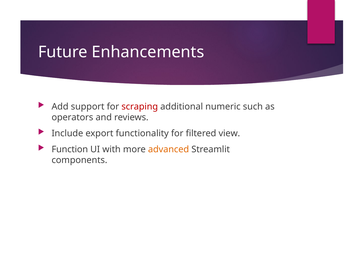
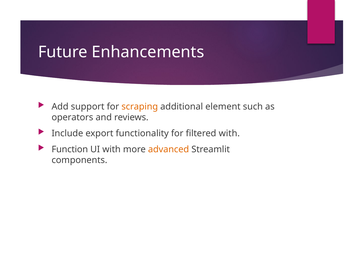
scraping colour: red -> orange (140, 107)
numeric: numeric -> element (223, 107)
filtered view: view -> with (229, 134)
